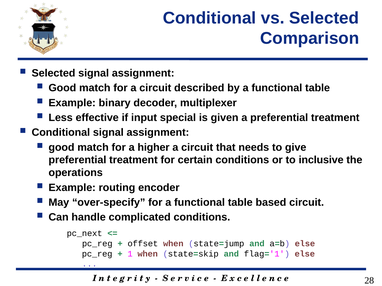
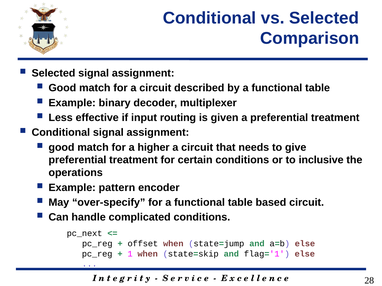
special: special -> routing (178, 118)
routing: routing -> pattern (117, 188)
